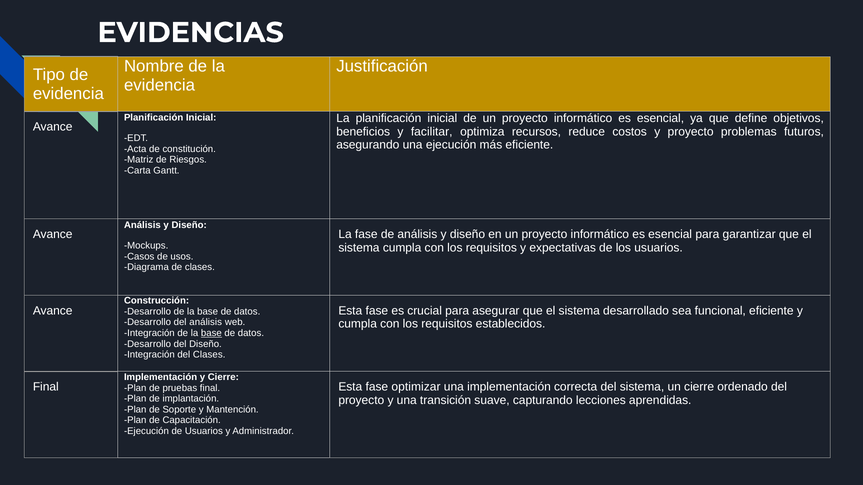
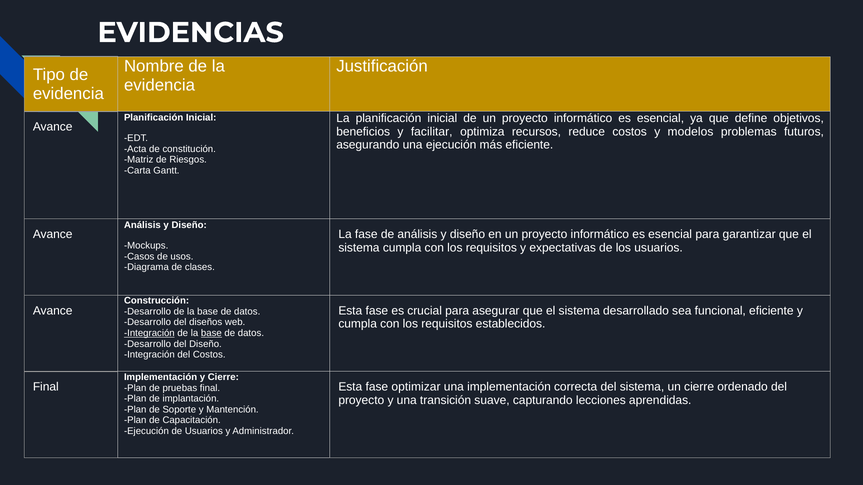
y proyecto: proyecto -> modelos (691, 132)
del análisis: análisis -> diseños (206, 323)
Integración underline: none -> present (149, 333)
del Clases: Clases -> Costos (209, 355)
